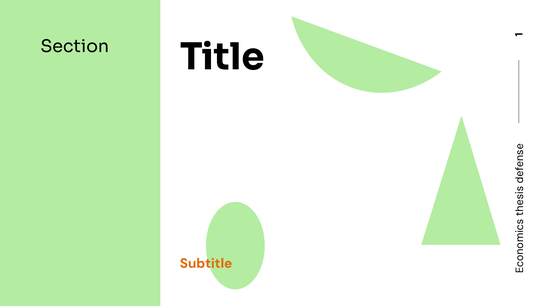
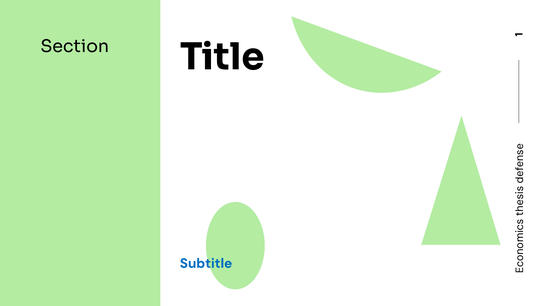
Subtitle colour: orange -> blue (206, 263)
